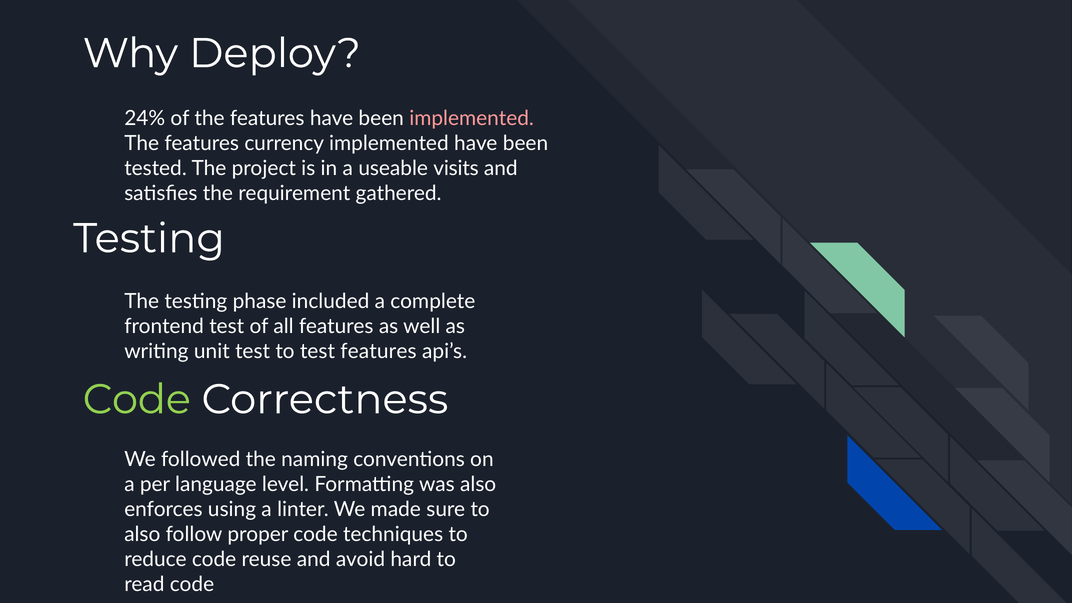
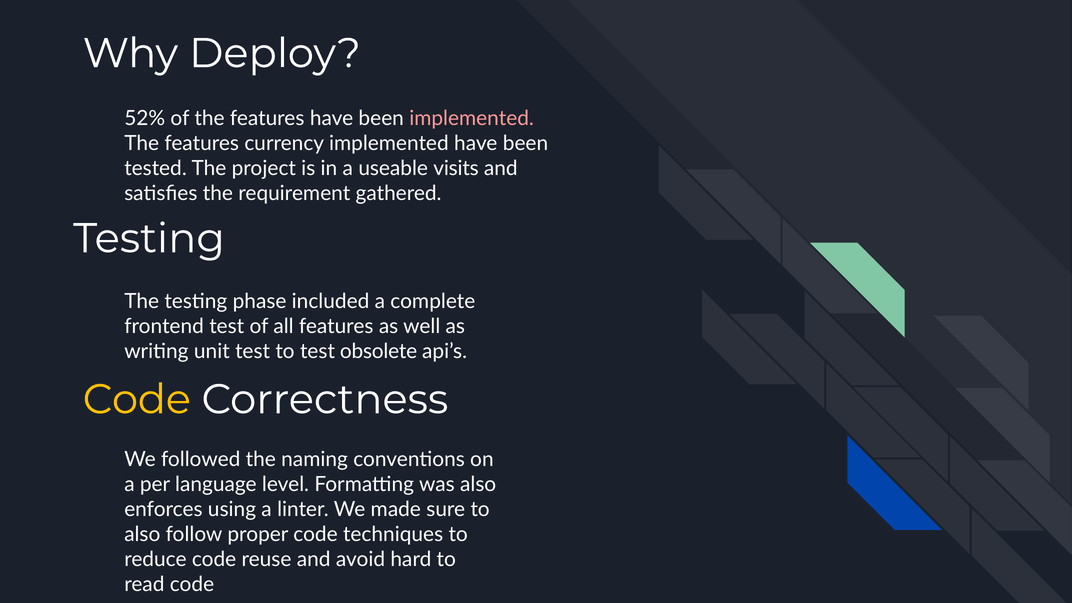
24%: 24% -> 52% (145, 118)
test features: features -> obsolete (379, 352)
Code colour: light green -> yellow (137, 400)
